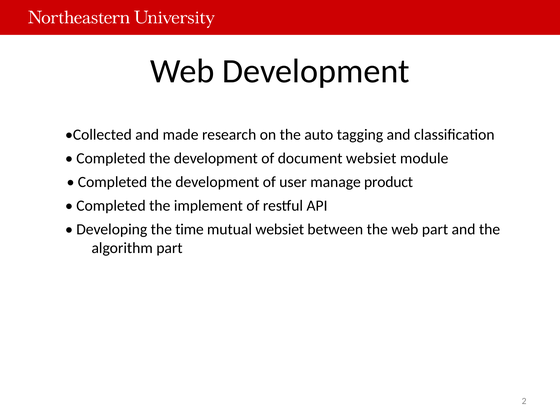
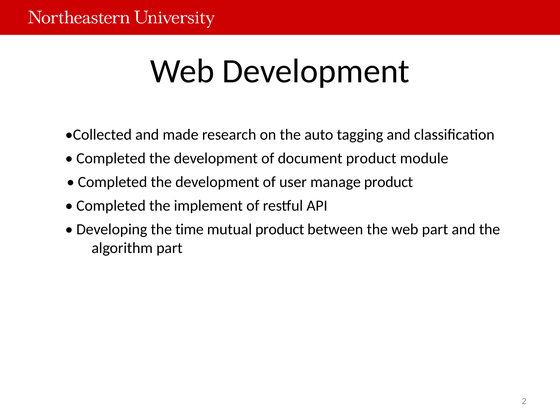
document websiet: websiet -> product (371, 158)
mutual websiet: websiet -> product (280, 229)
